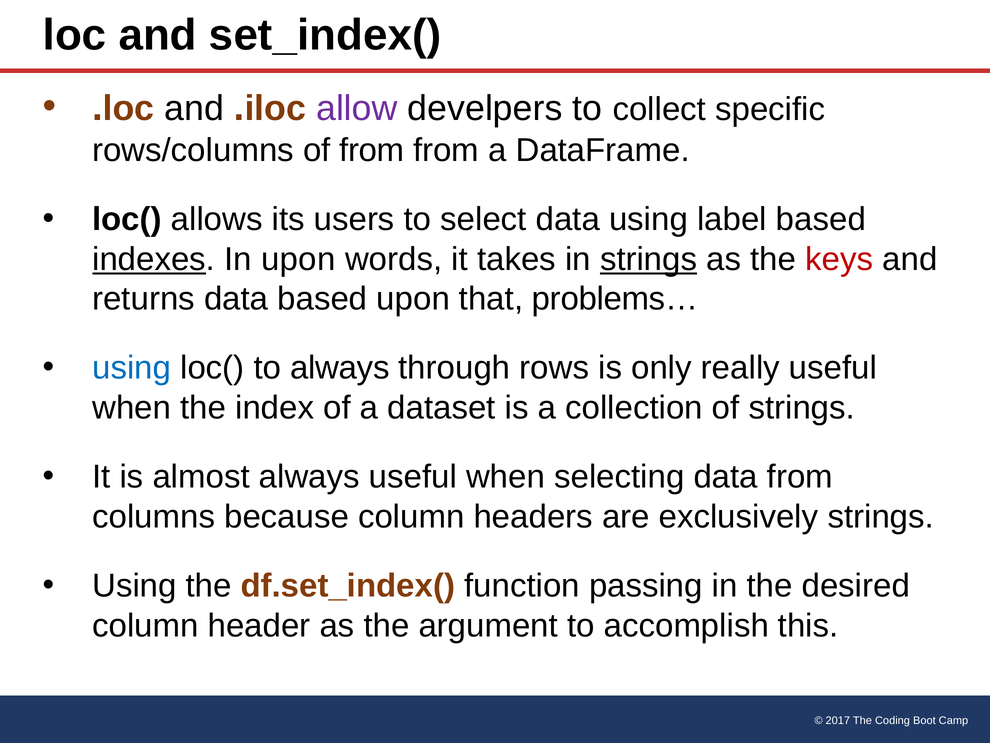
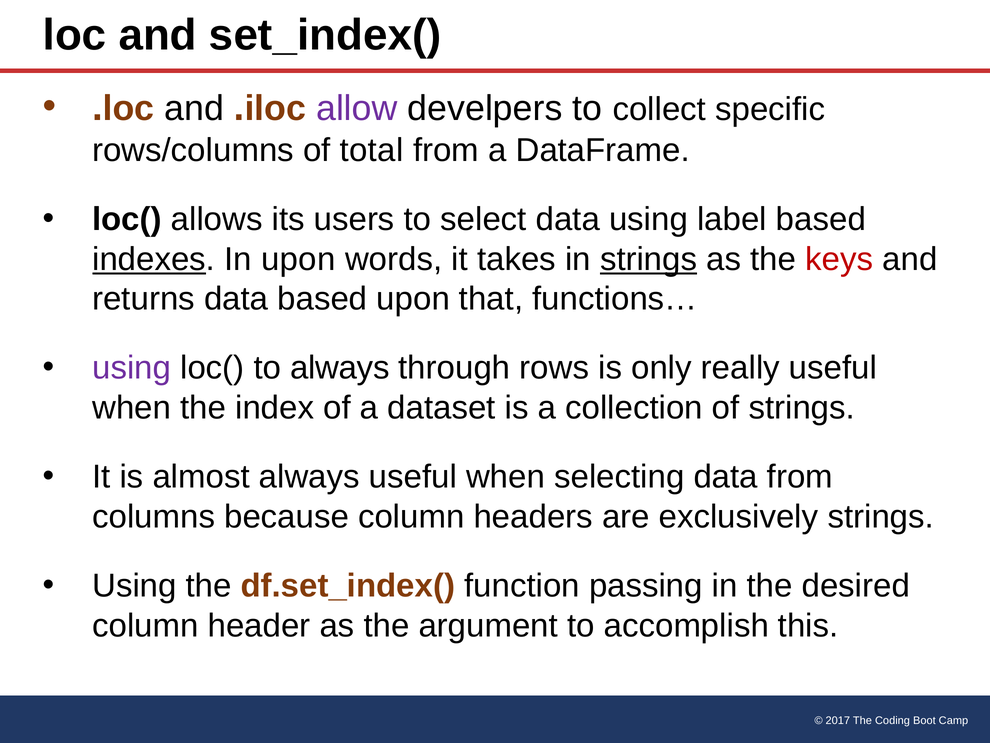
of from: from -> total (372, 150)
problems…: problems… -> functions… (615, 299)
using colour: blue -> purple (132, 368)
